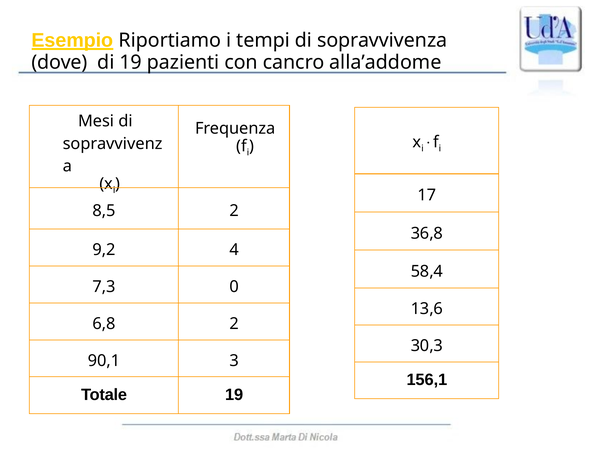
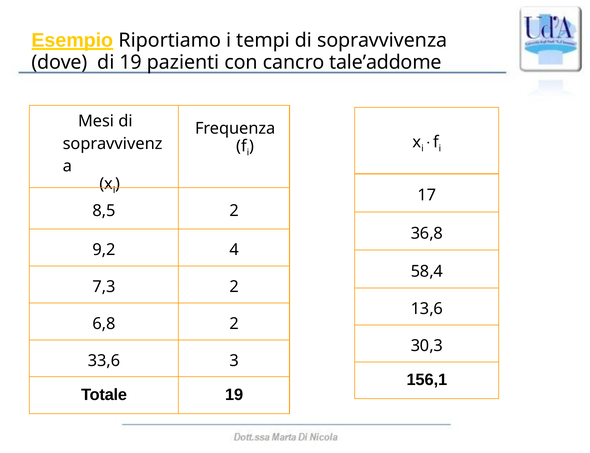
alla’addome: alla’addome -> tale’addome (385, 62)
7,3 0: 0 -> 2 (234, 286)
90,1: 90,1 -> 33,6 (104, 360)
